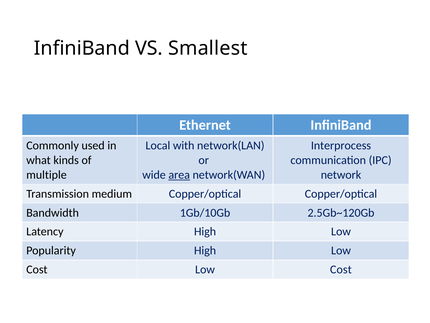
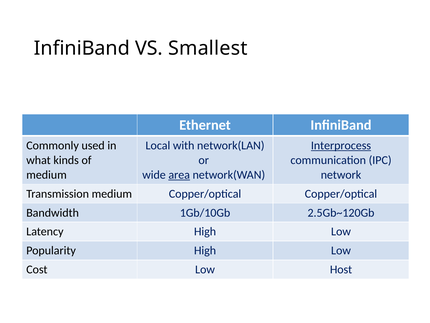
Interprocess underline: none -> present (341, 145)
multiple: multiple -> medium (47, 175)
Cost Low Cost: Cost -> Host (341, 269)
